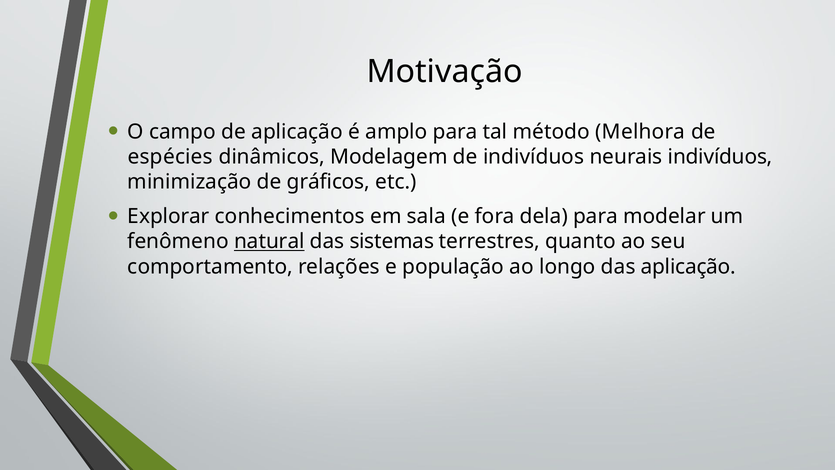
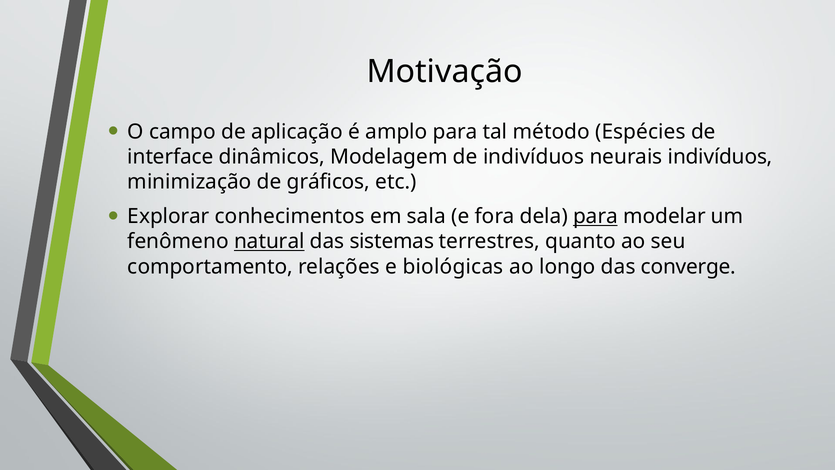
Melhora: Melhora -> Espécies (640, 132)
espécies: espécies -> interface (170, 157)
para underline: none -> present (596, 216)
população: população -> biológicas (453, 266)
das aplicação: aplicação -> converge (688, 266)
